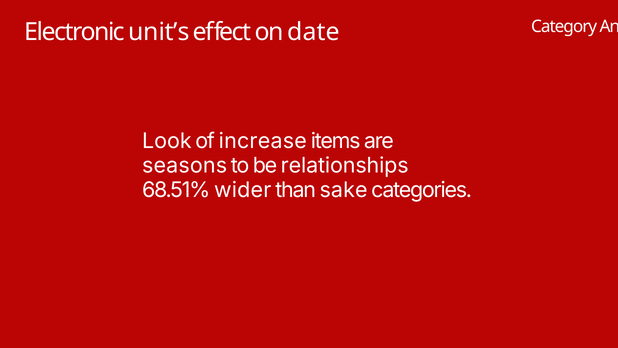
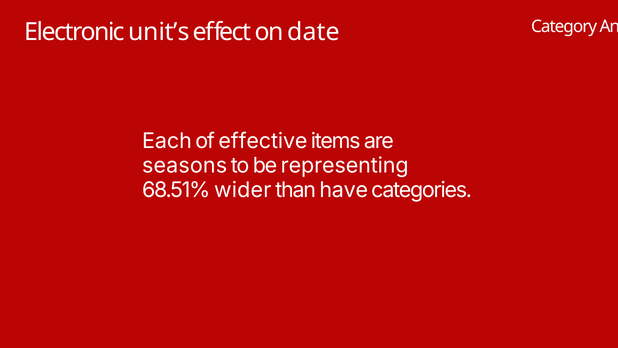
Look: Look -> Each (167, 141)
increase: increase -> effective (263, 141)
relationships: relationships -> representing (345, 165)
sake: sake -> have (344, 190)
